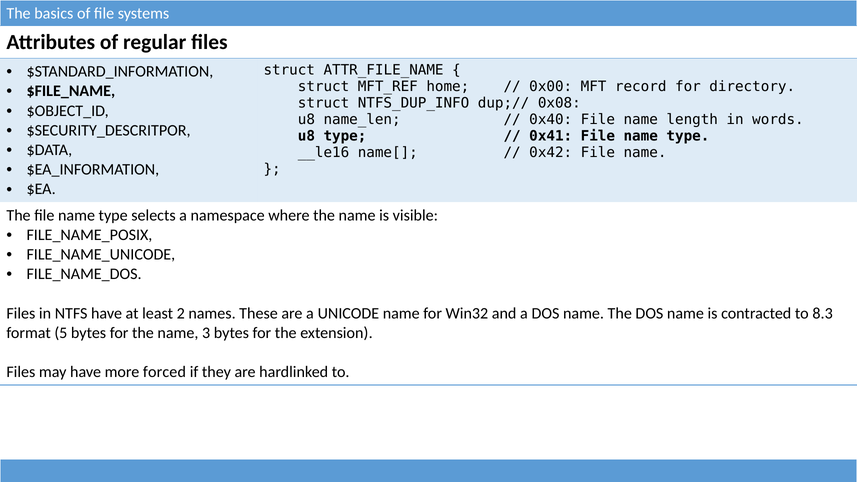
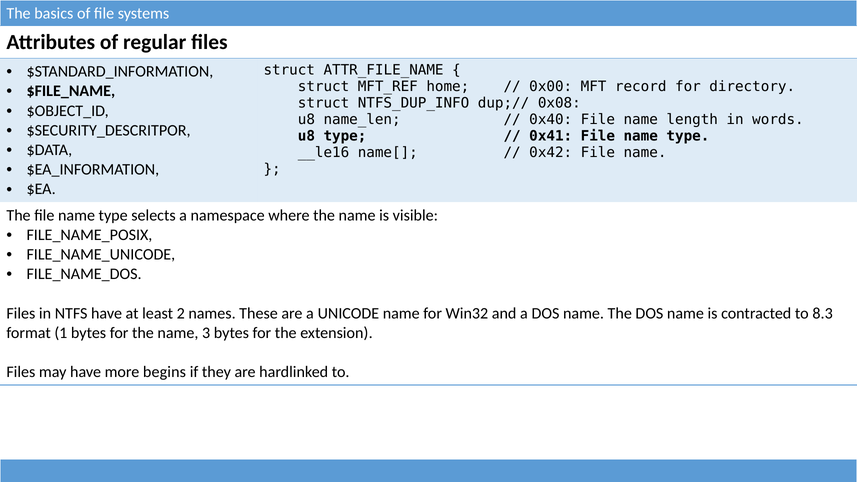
5: 5 -> 1 (61, 333)
forced: forced -> begins (164, 372)
